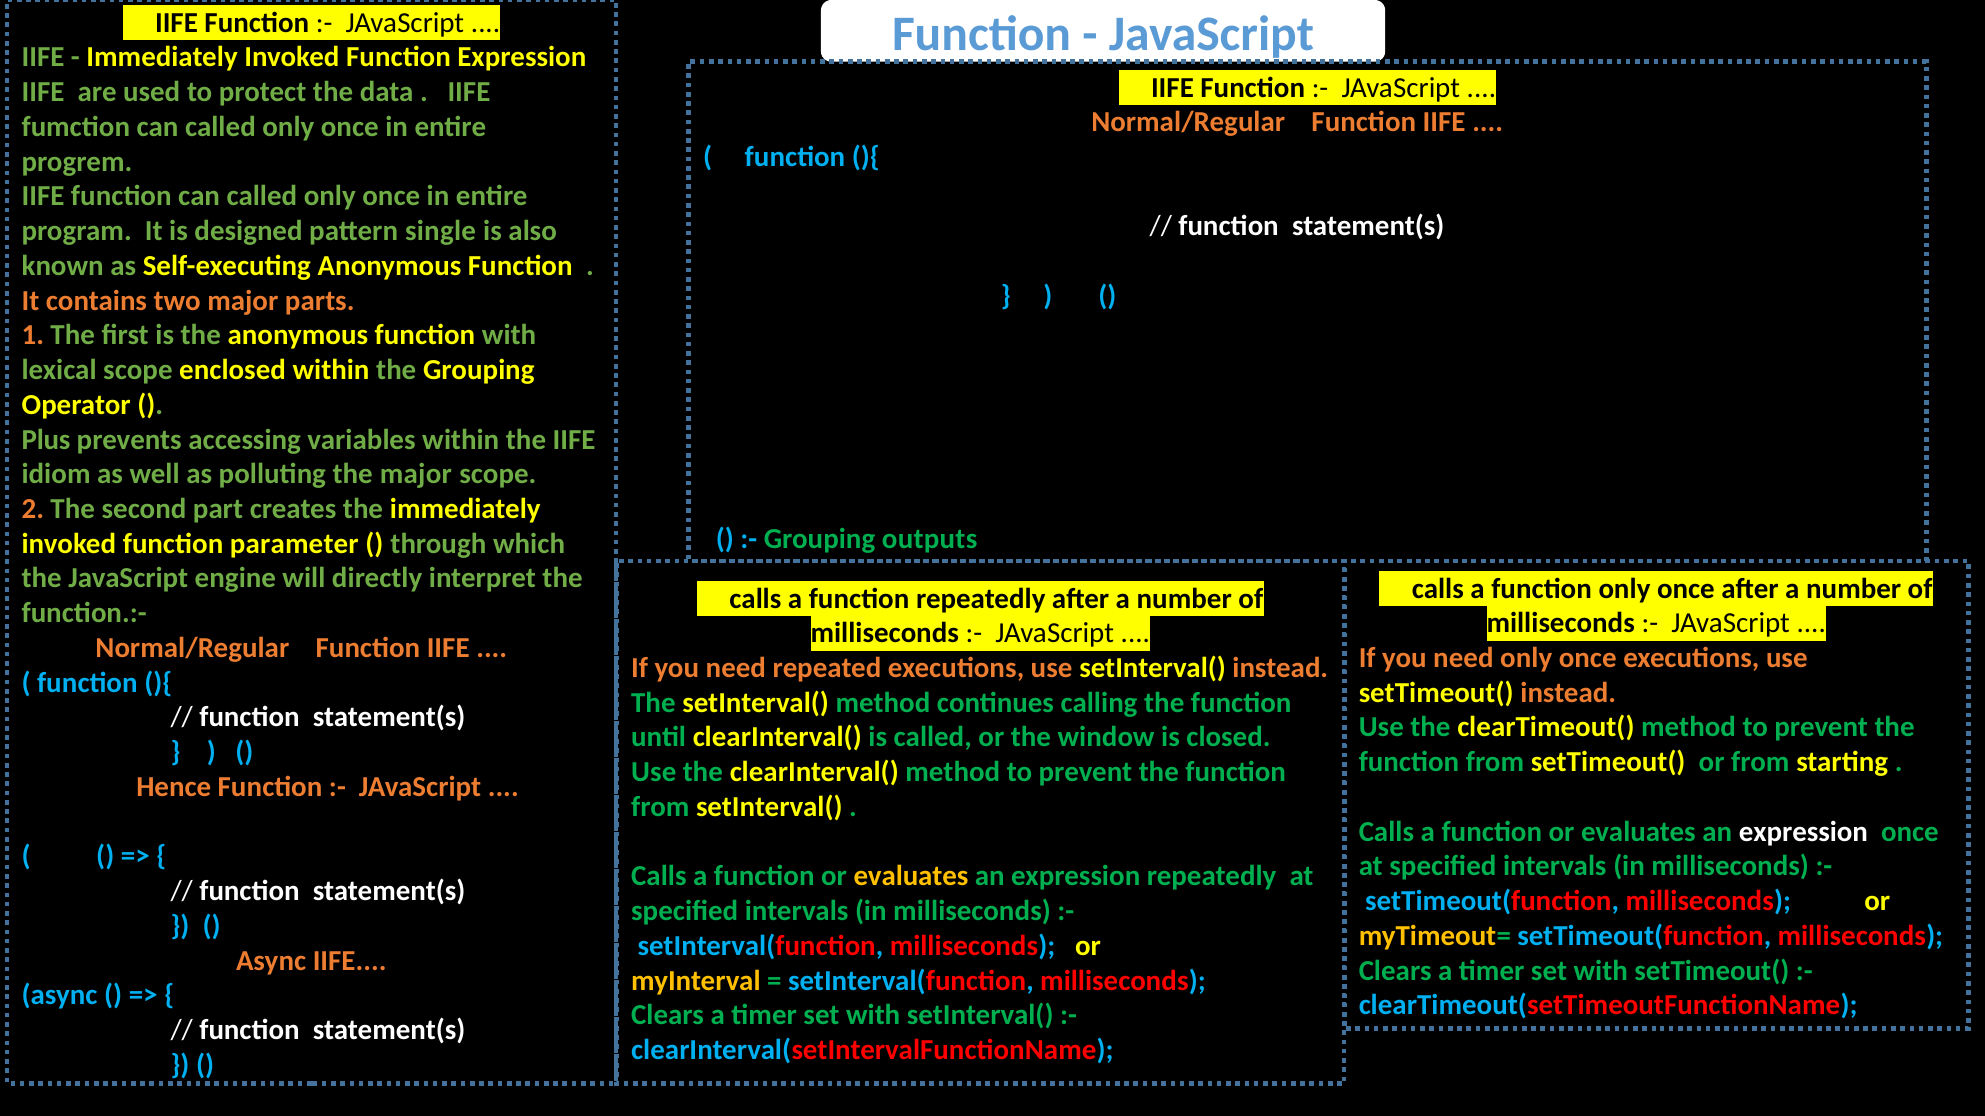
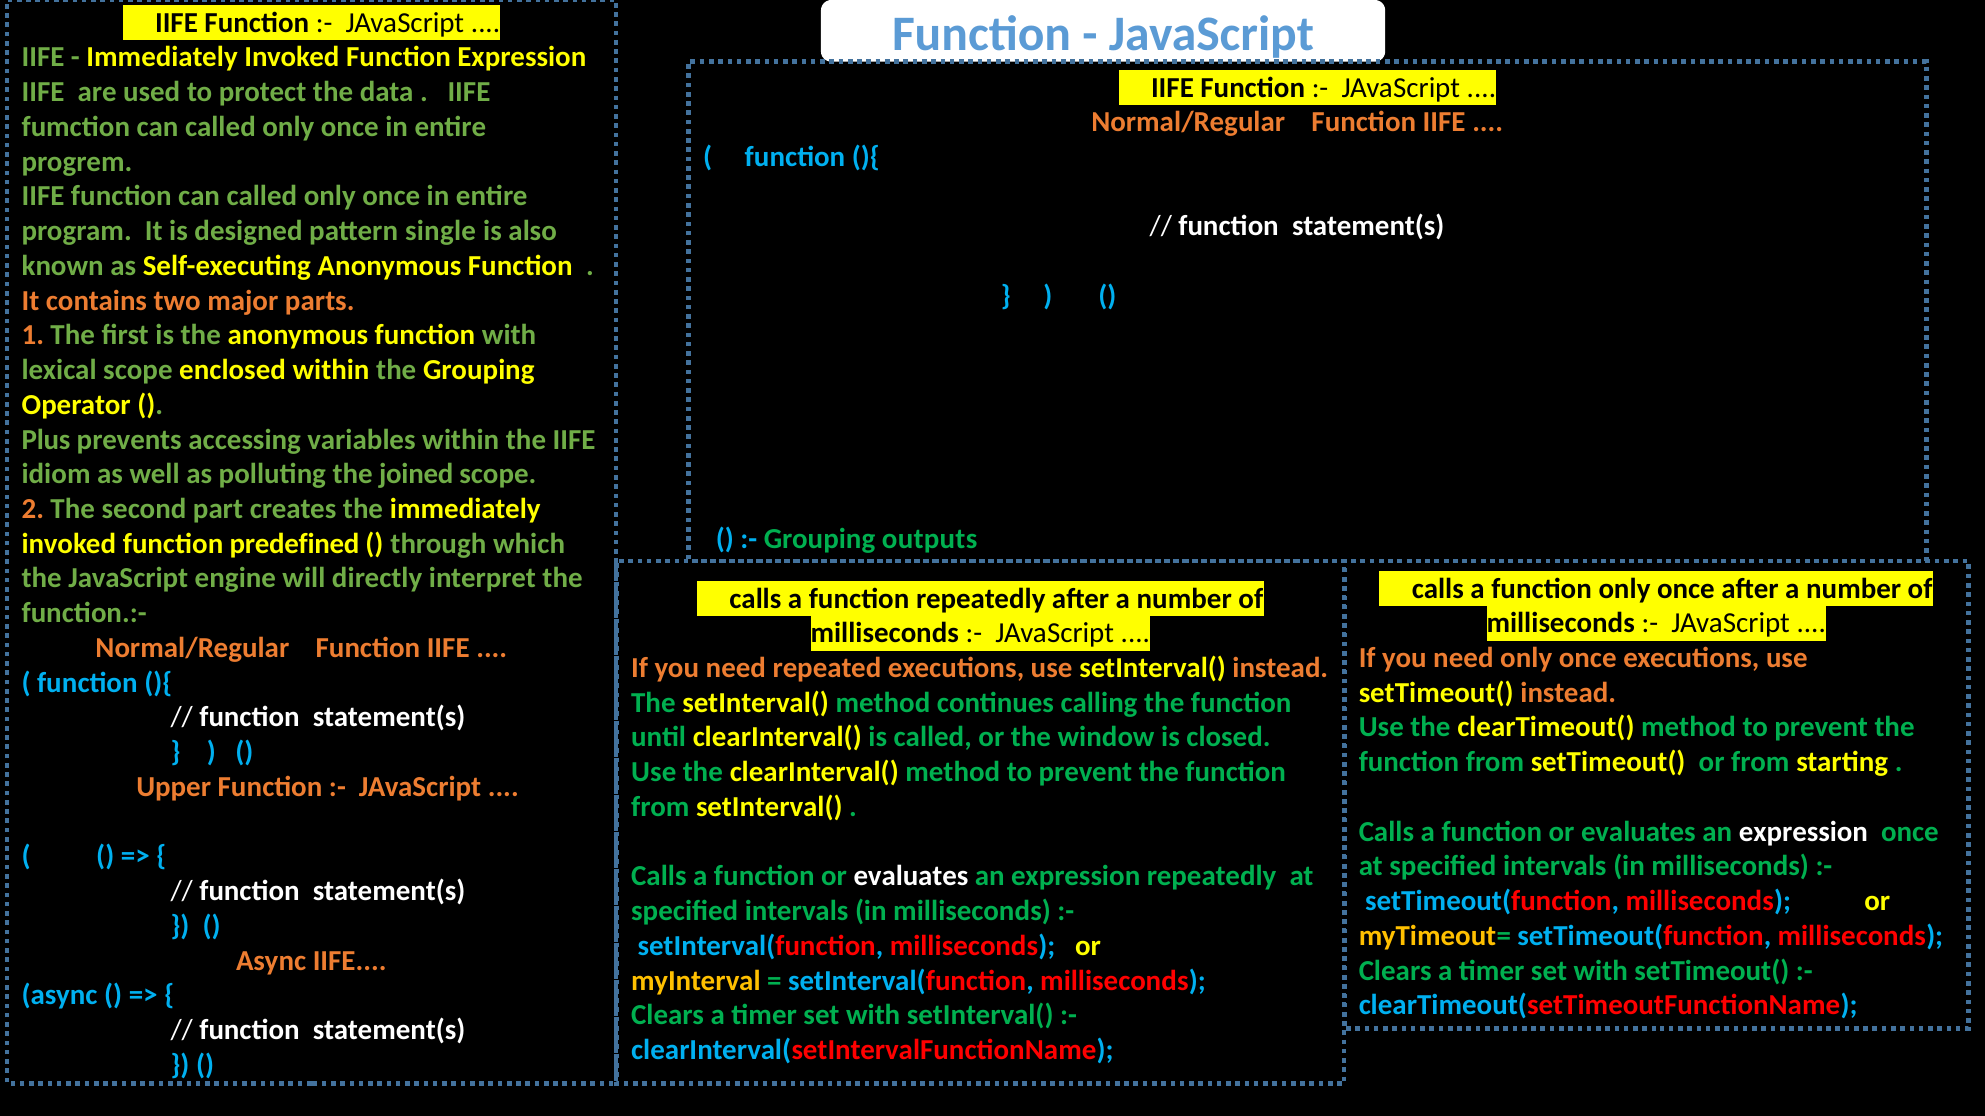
the major: major -> joined (416, 474)
parameter: parameter -> predefined (295, 544)
Hence: Hence -> Upper (174, 787)
evaluates colour: yellow -> white (911, 877)
